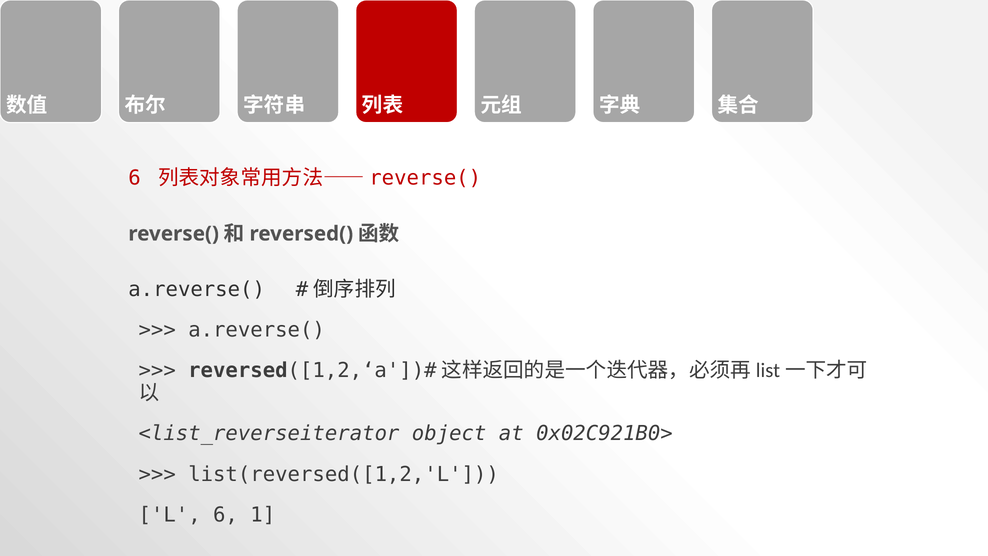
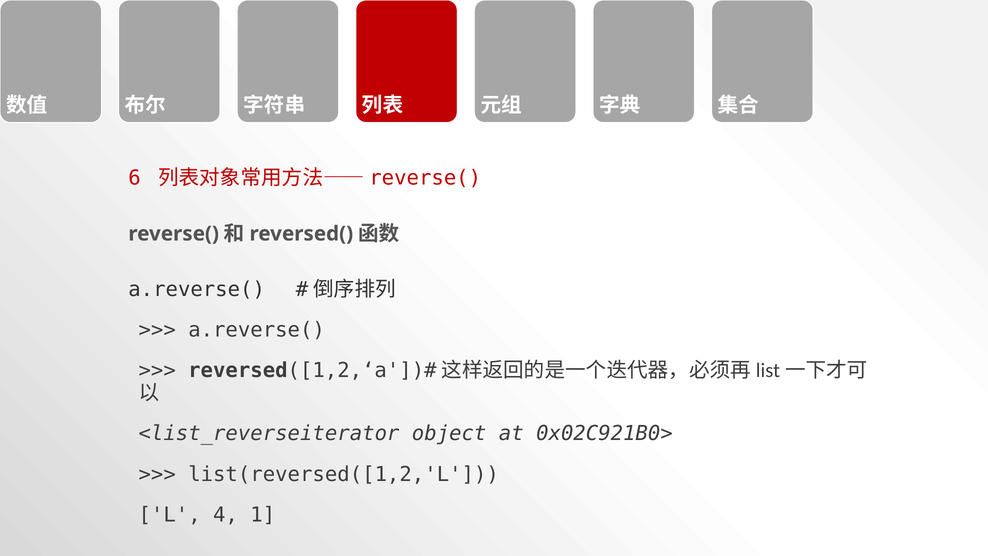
L 6: 6 -> 4 (226, 515)
